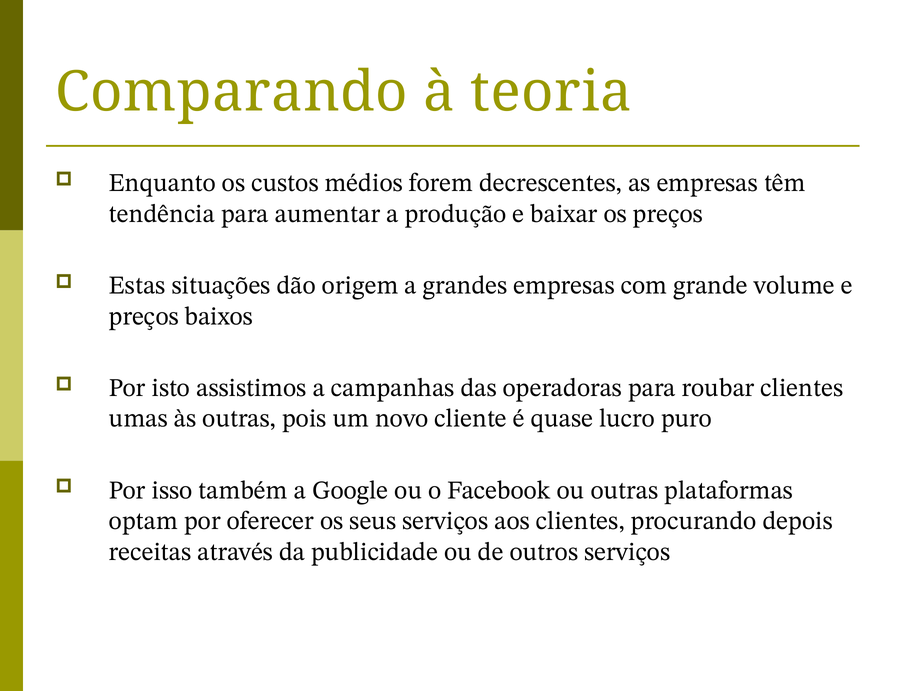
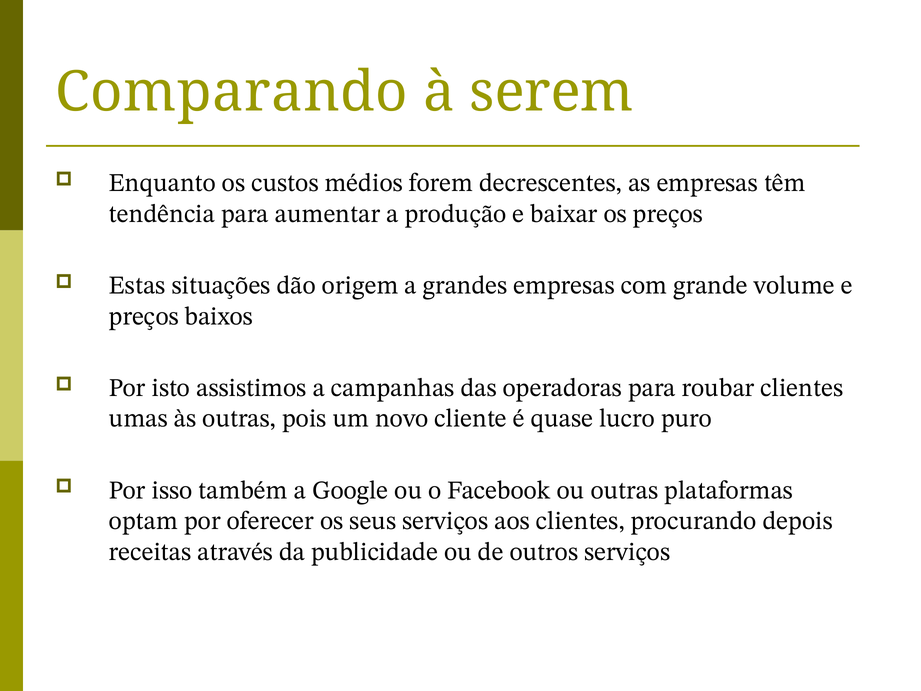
teoria: teoria -> serem (552, 92)
